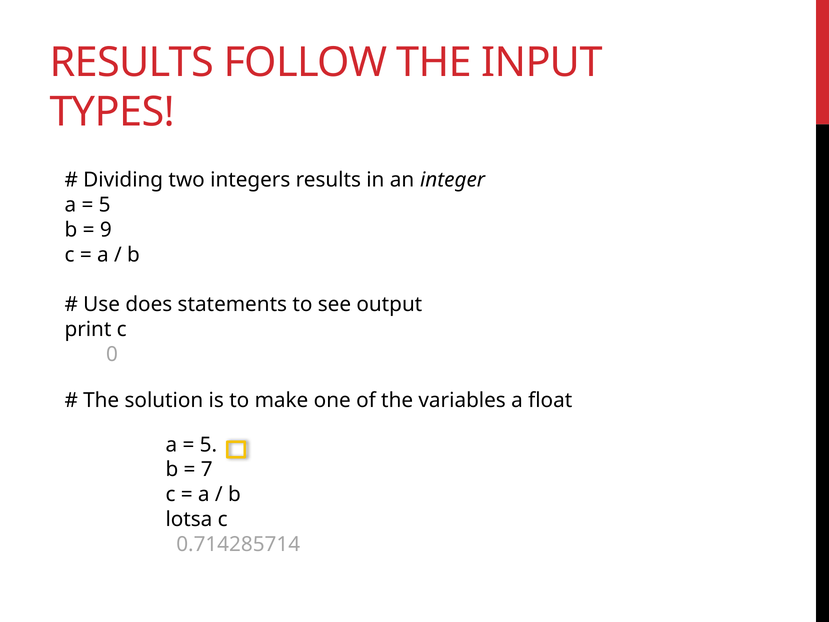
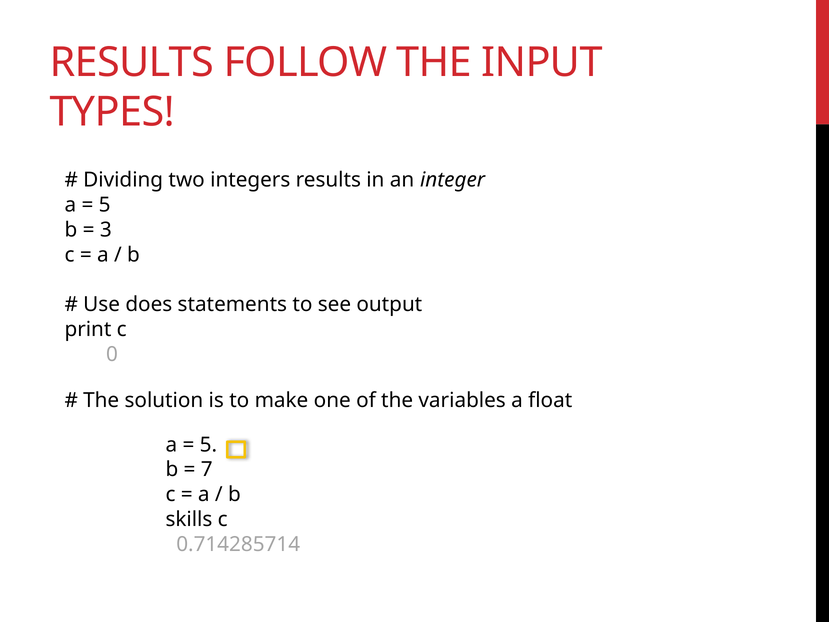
9: 9 -> 3 (106, 230)
lotsa: lotsa -> skills (189, 519)
